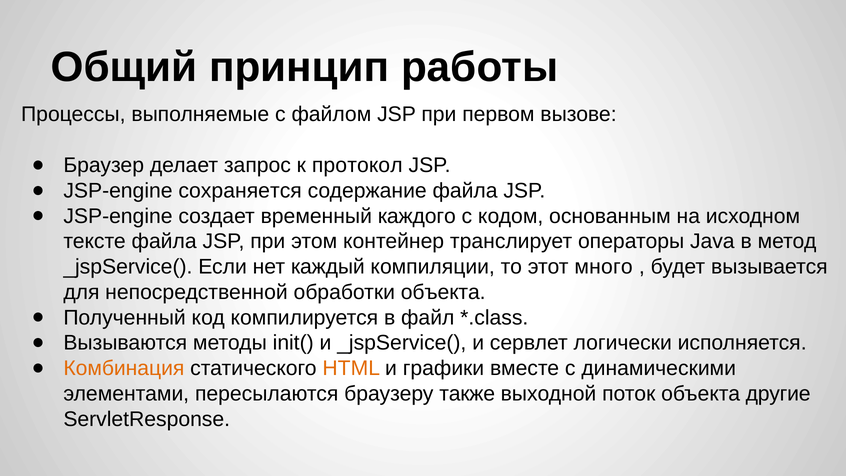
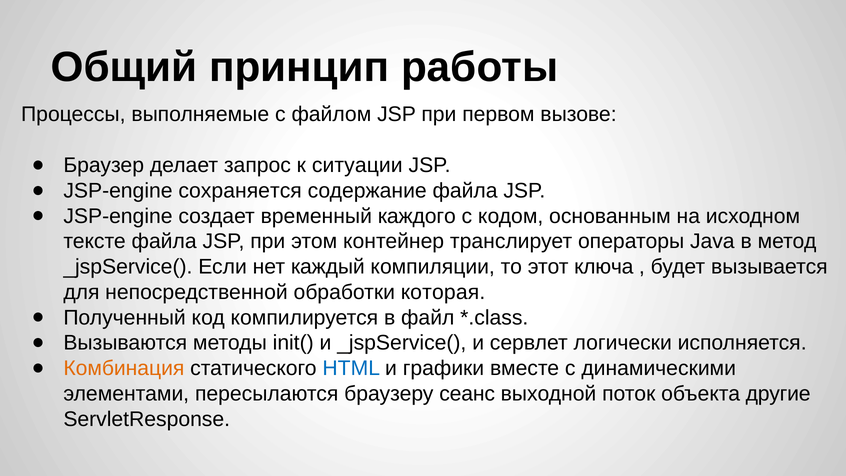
протокол: протокол -> ситуации (357, 165)
много: много -> ключа (604, 267)
обработки объекта: объекта -> которая (443, 292)
HTML colour: orange -> blue (351, 368)
также: также -> сеанс (467, 394)
